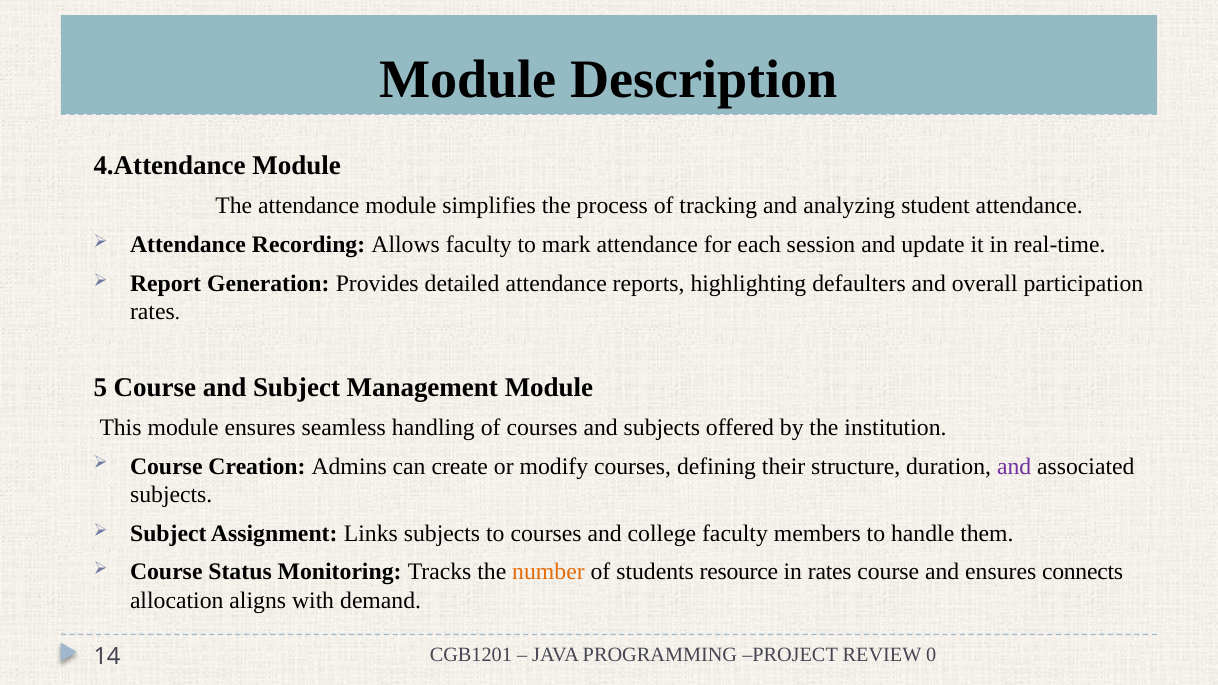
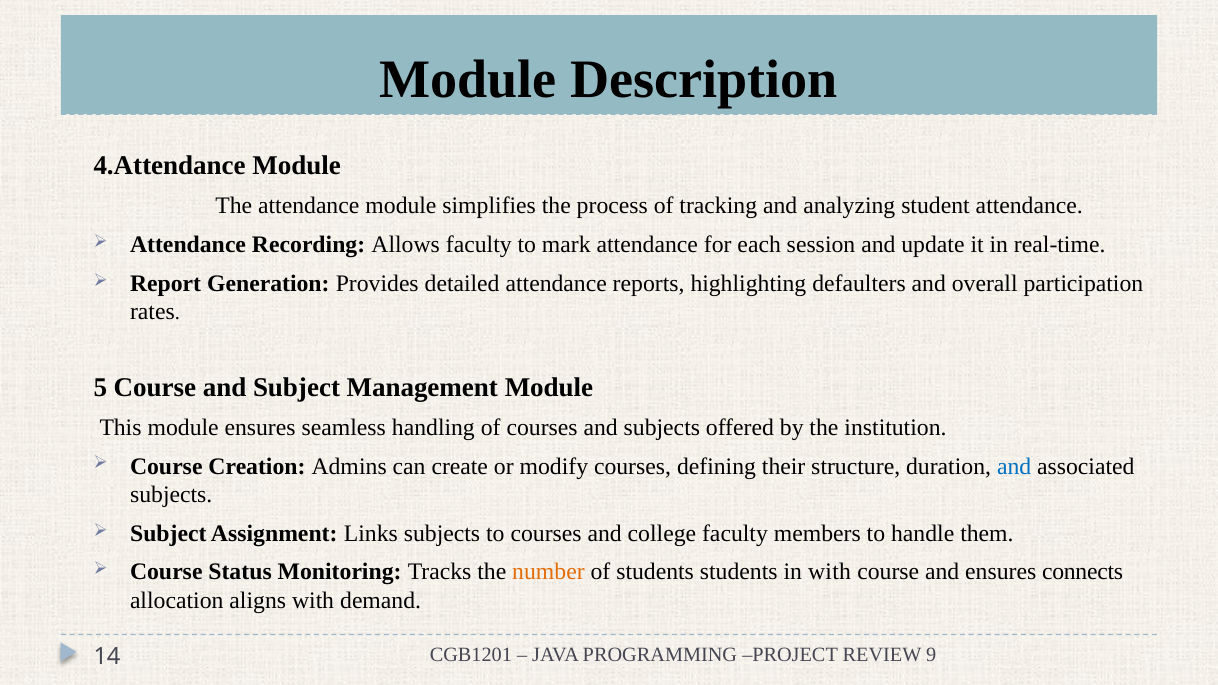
and colour: purple -> blue (1014, 466)
students resource: resource -> students (739, 572)
in rates: rates -> with (830, 572)
0: 0 -> 9 (931, 655)
